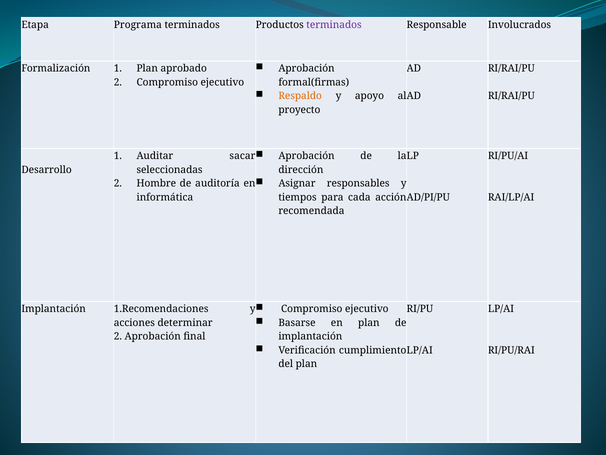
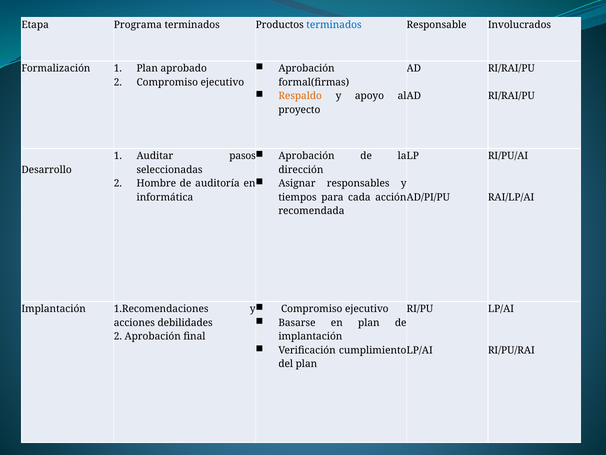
terminados colour: purple -> blue (334, 25)
sacar: sacar -> pasos (243, 156)
determinar: determinar -> debilidades (185, 322)
